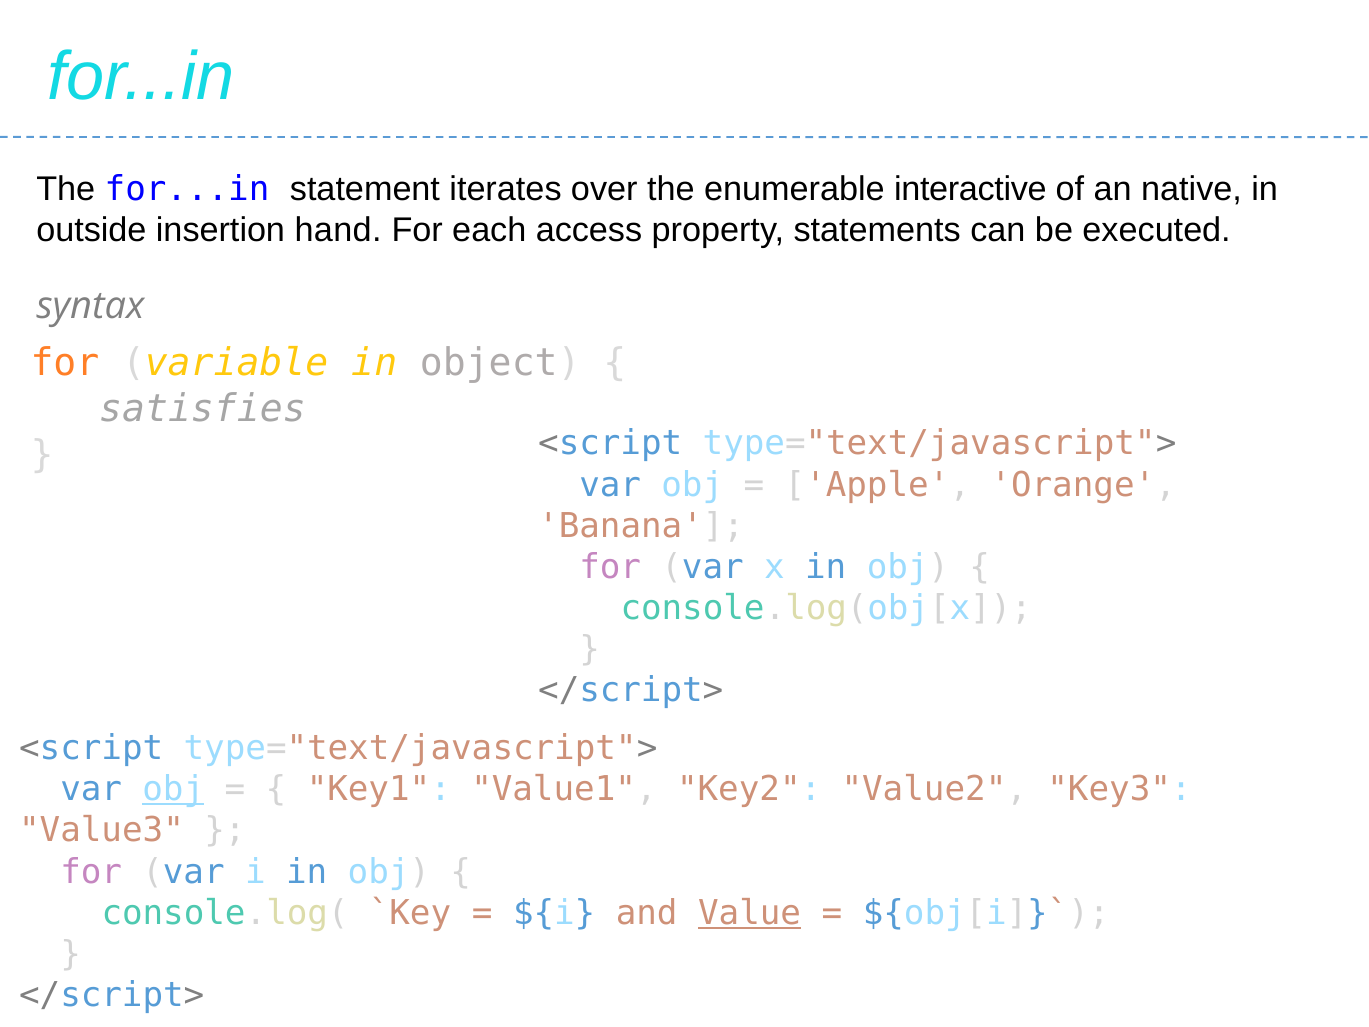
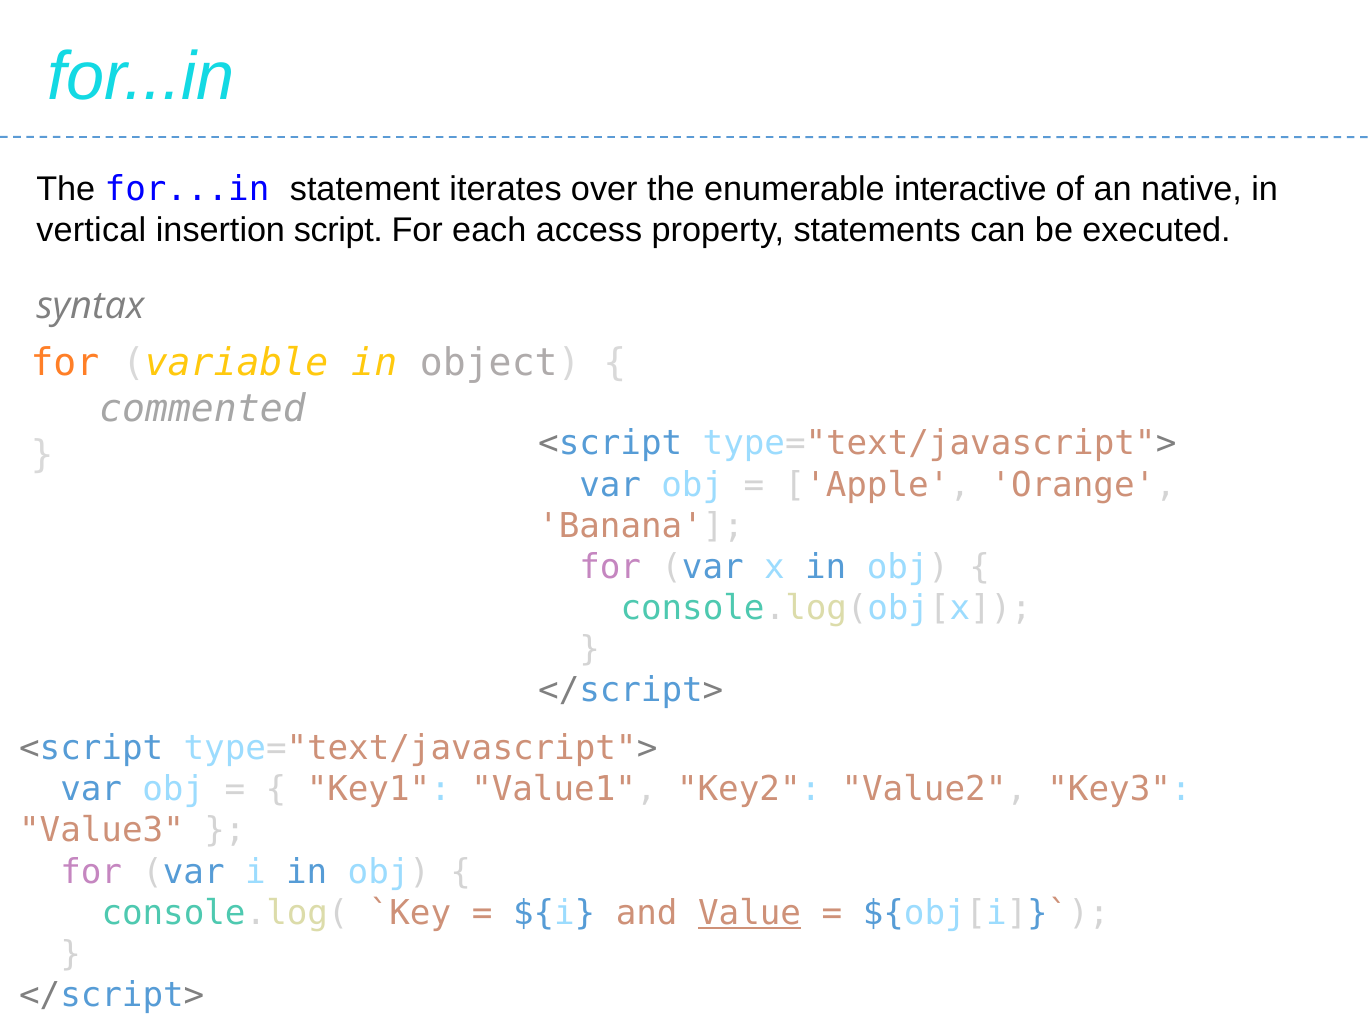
outside: outside -> vertical (91, 230)
hand: hand -> script (338, 230)
satisfies: satisfies -> commented (202, 409)
obj underline: present -> none (173, 789)
